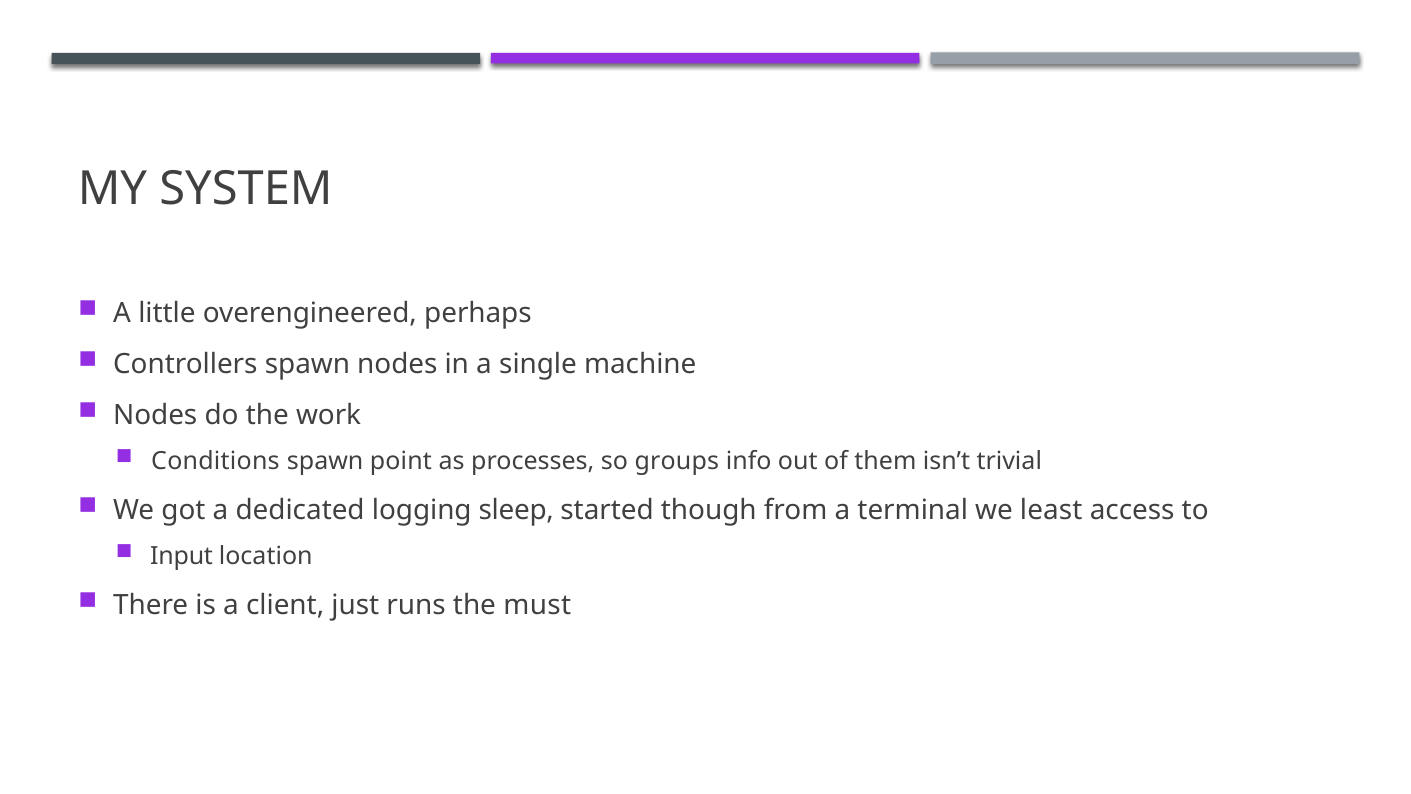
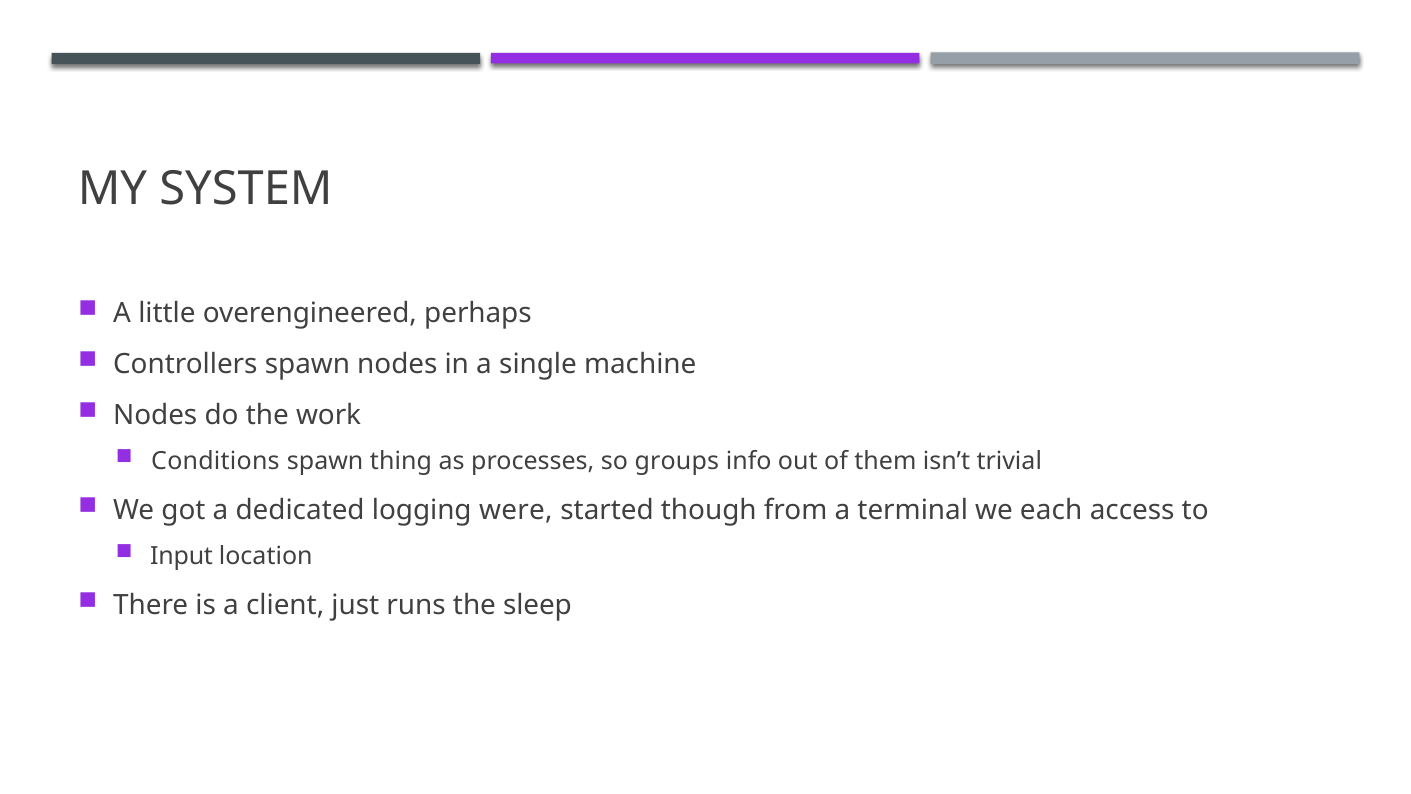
point: point -> thing (401, 461)
sleep: sleep -> were (516, 510)
least: least -> each (1051, 510)
must: must -> sleep (538, 605)
